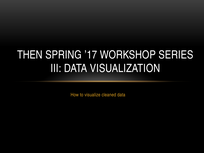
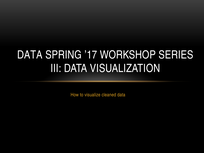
THEN: THEN -> DATA (30, 55)
